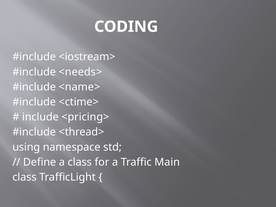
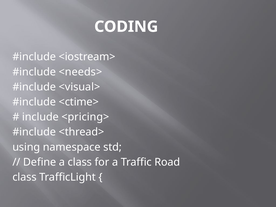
<name>: <name> -> <visual> (79, 87)
Main: Main -> Road (167, 162)
